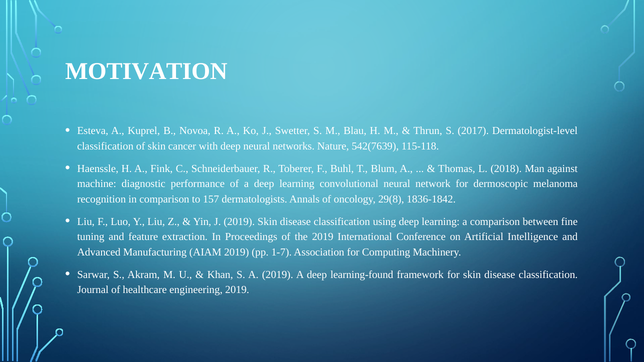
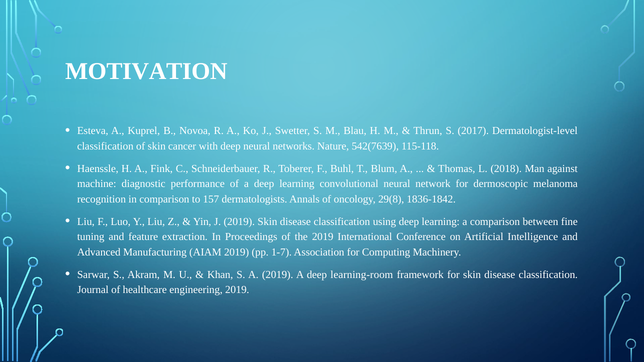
learning-found: learning-found -> learning-room (362, 275)
